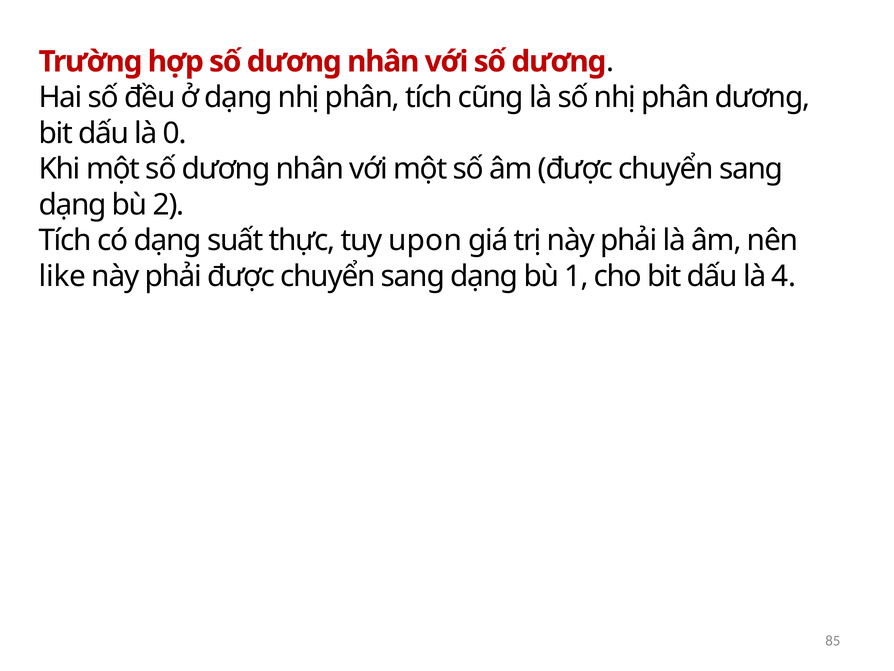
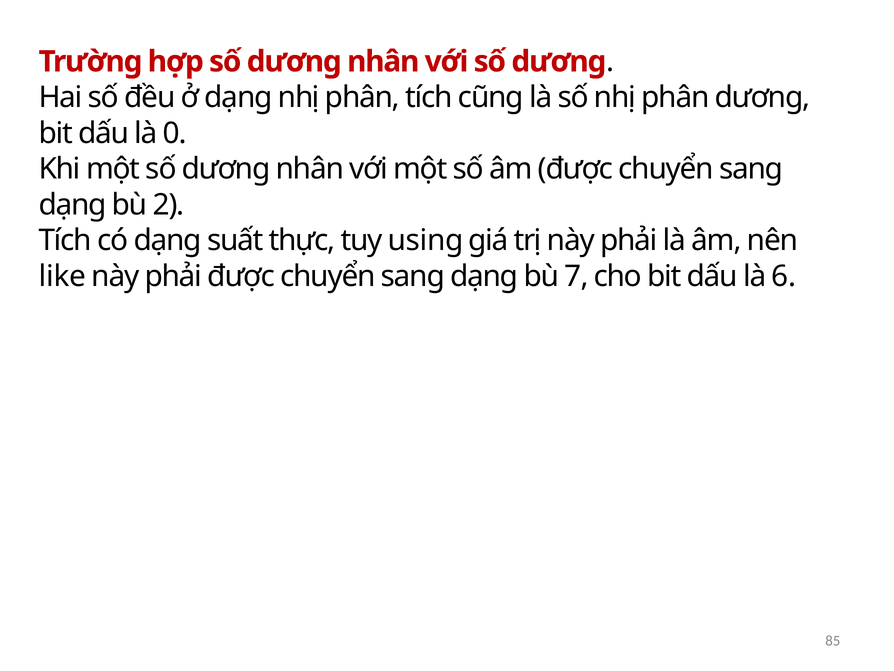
upon: upon -> using (425, 240)
1: 1 -> 7 (576, 276)
4: 4 -> 6 (784, 276)
